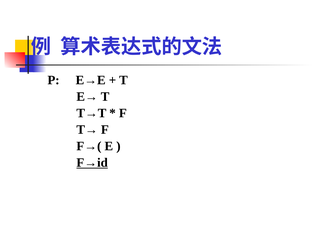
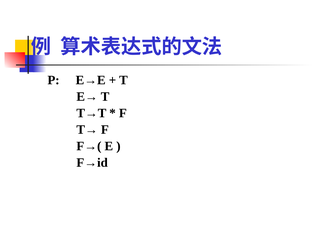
F→id underline: present -> none (92, 163)
